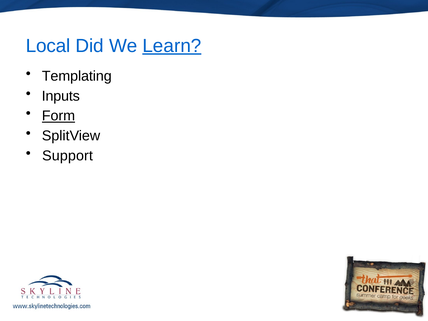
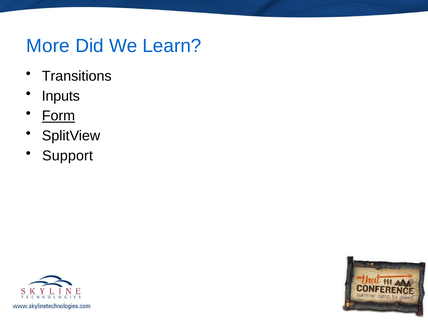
Local: Local -> More (48, 46)
Learn underline: present -> none (172, 46)
Templating: Templating -> Transitions (77, 76)
